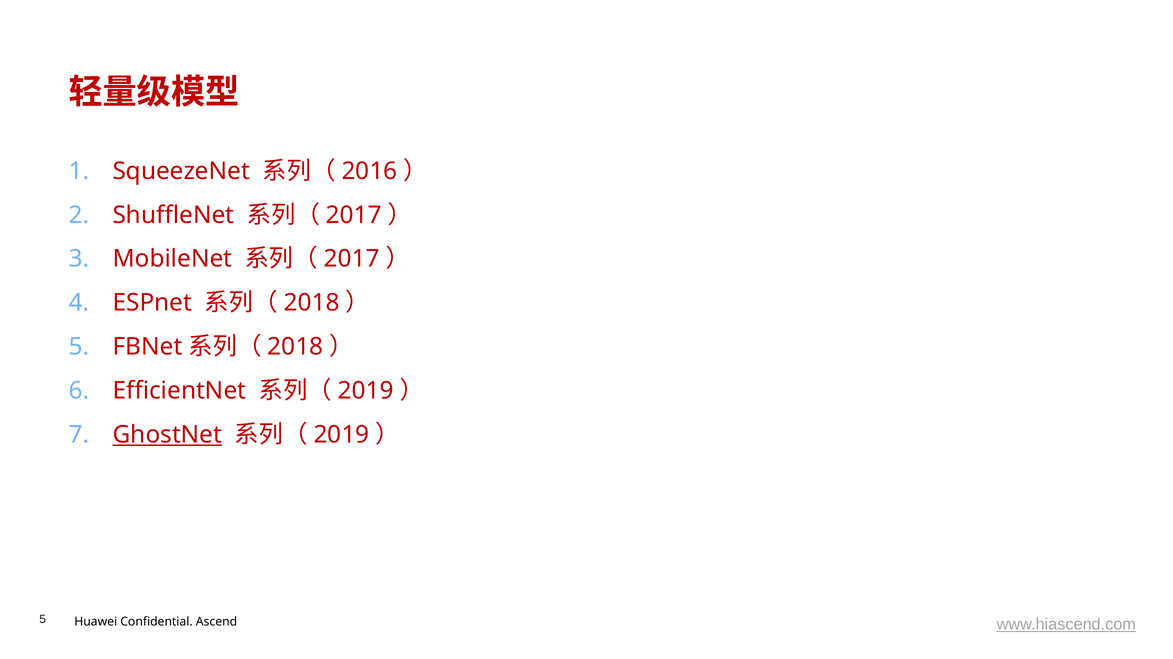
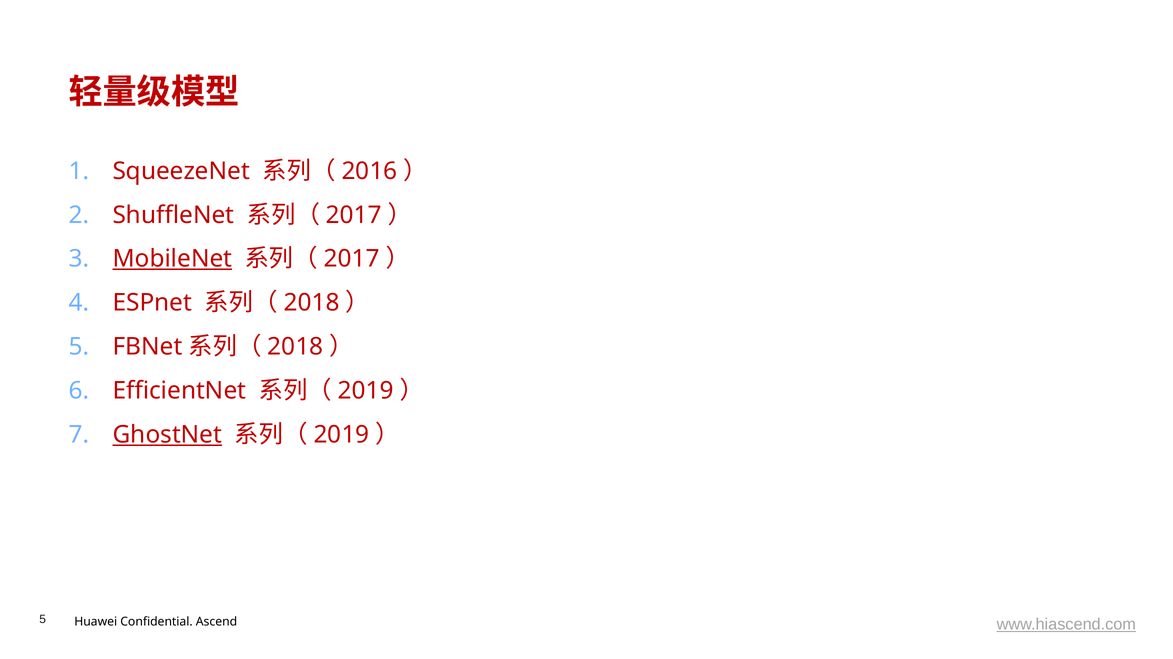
MobileNet underline: none -> present (172, 259)
